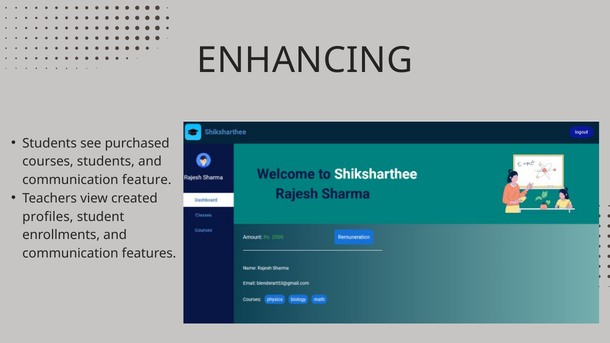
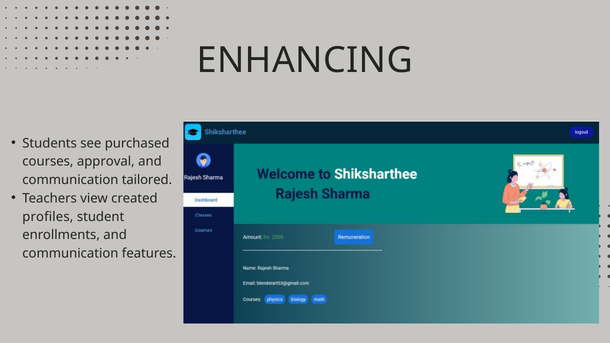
courses students: students -> approval (106, 162)
feature: feature -> tailored (147, 180)
